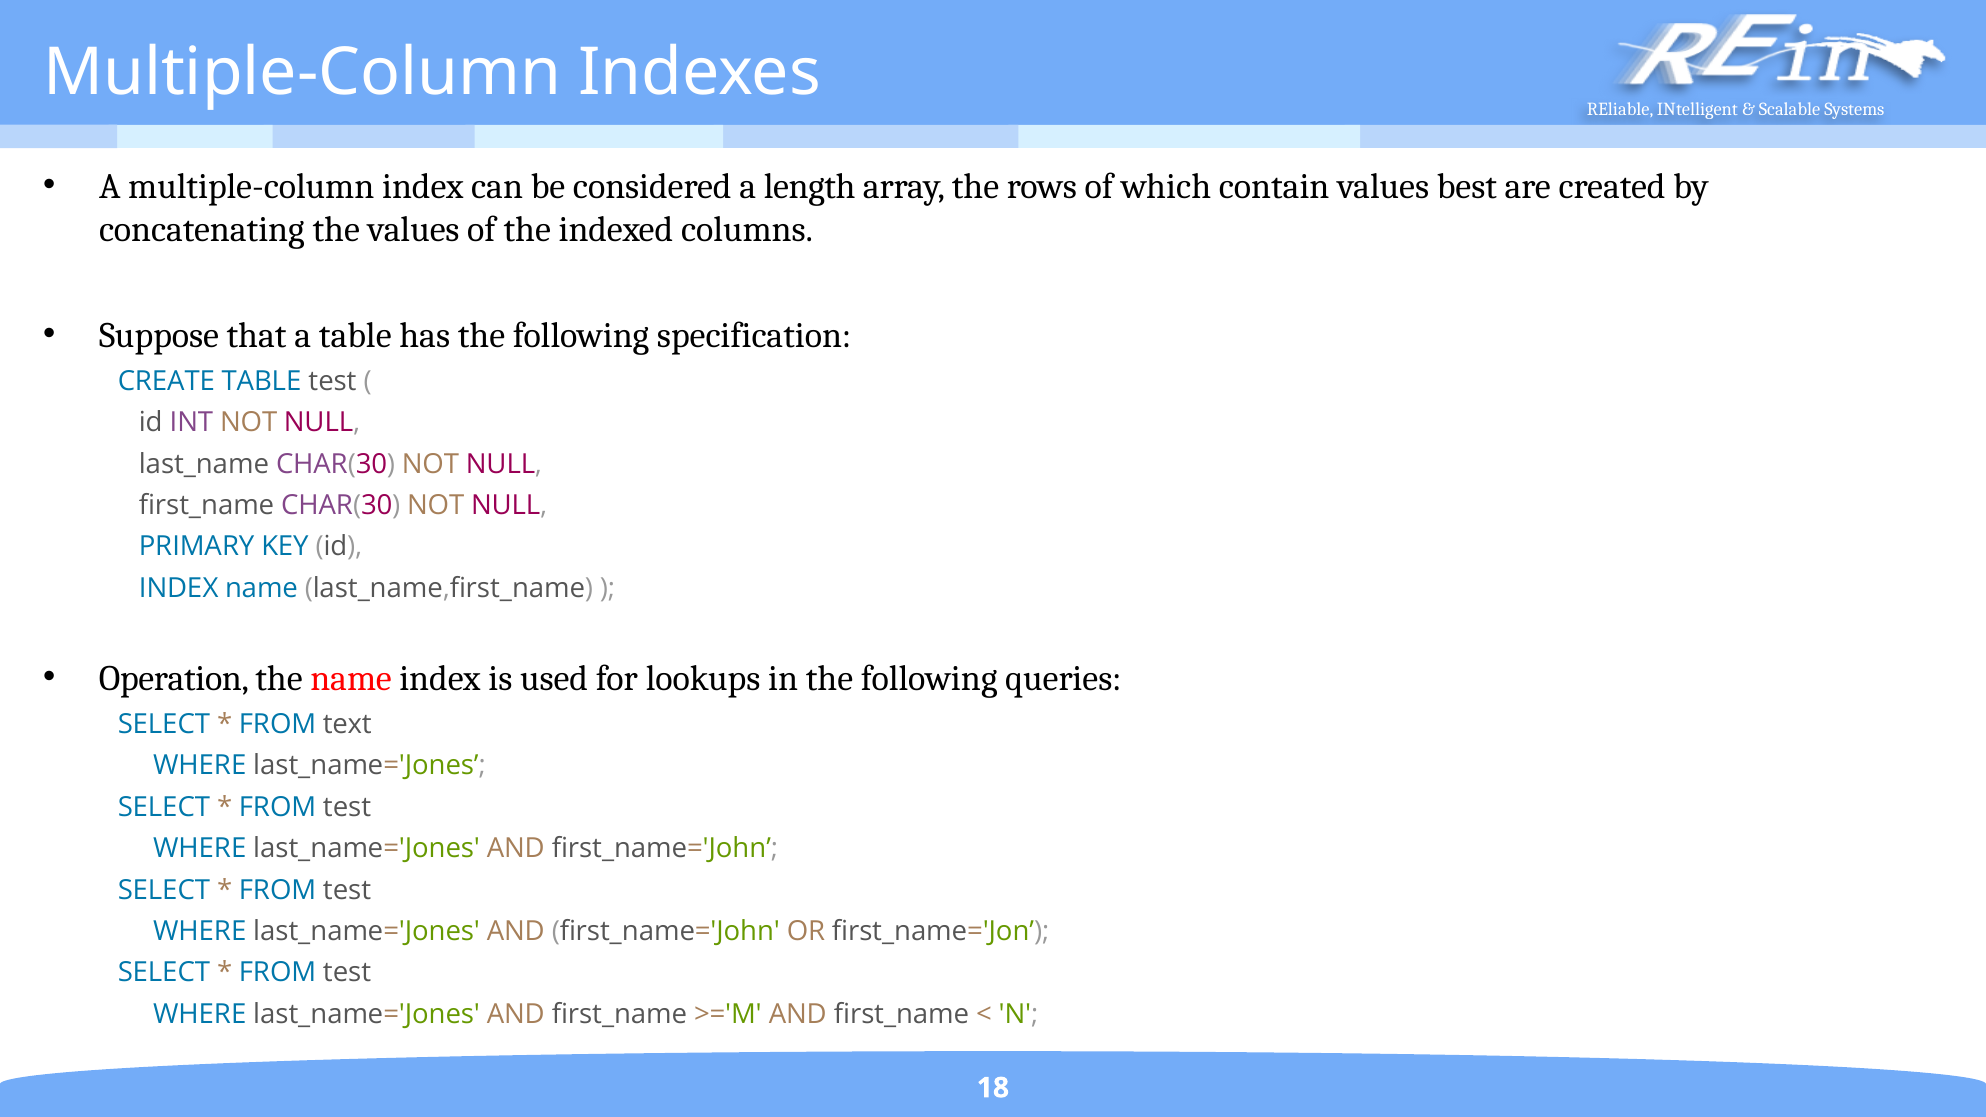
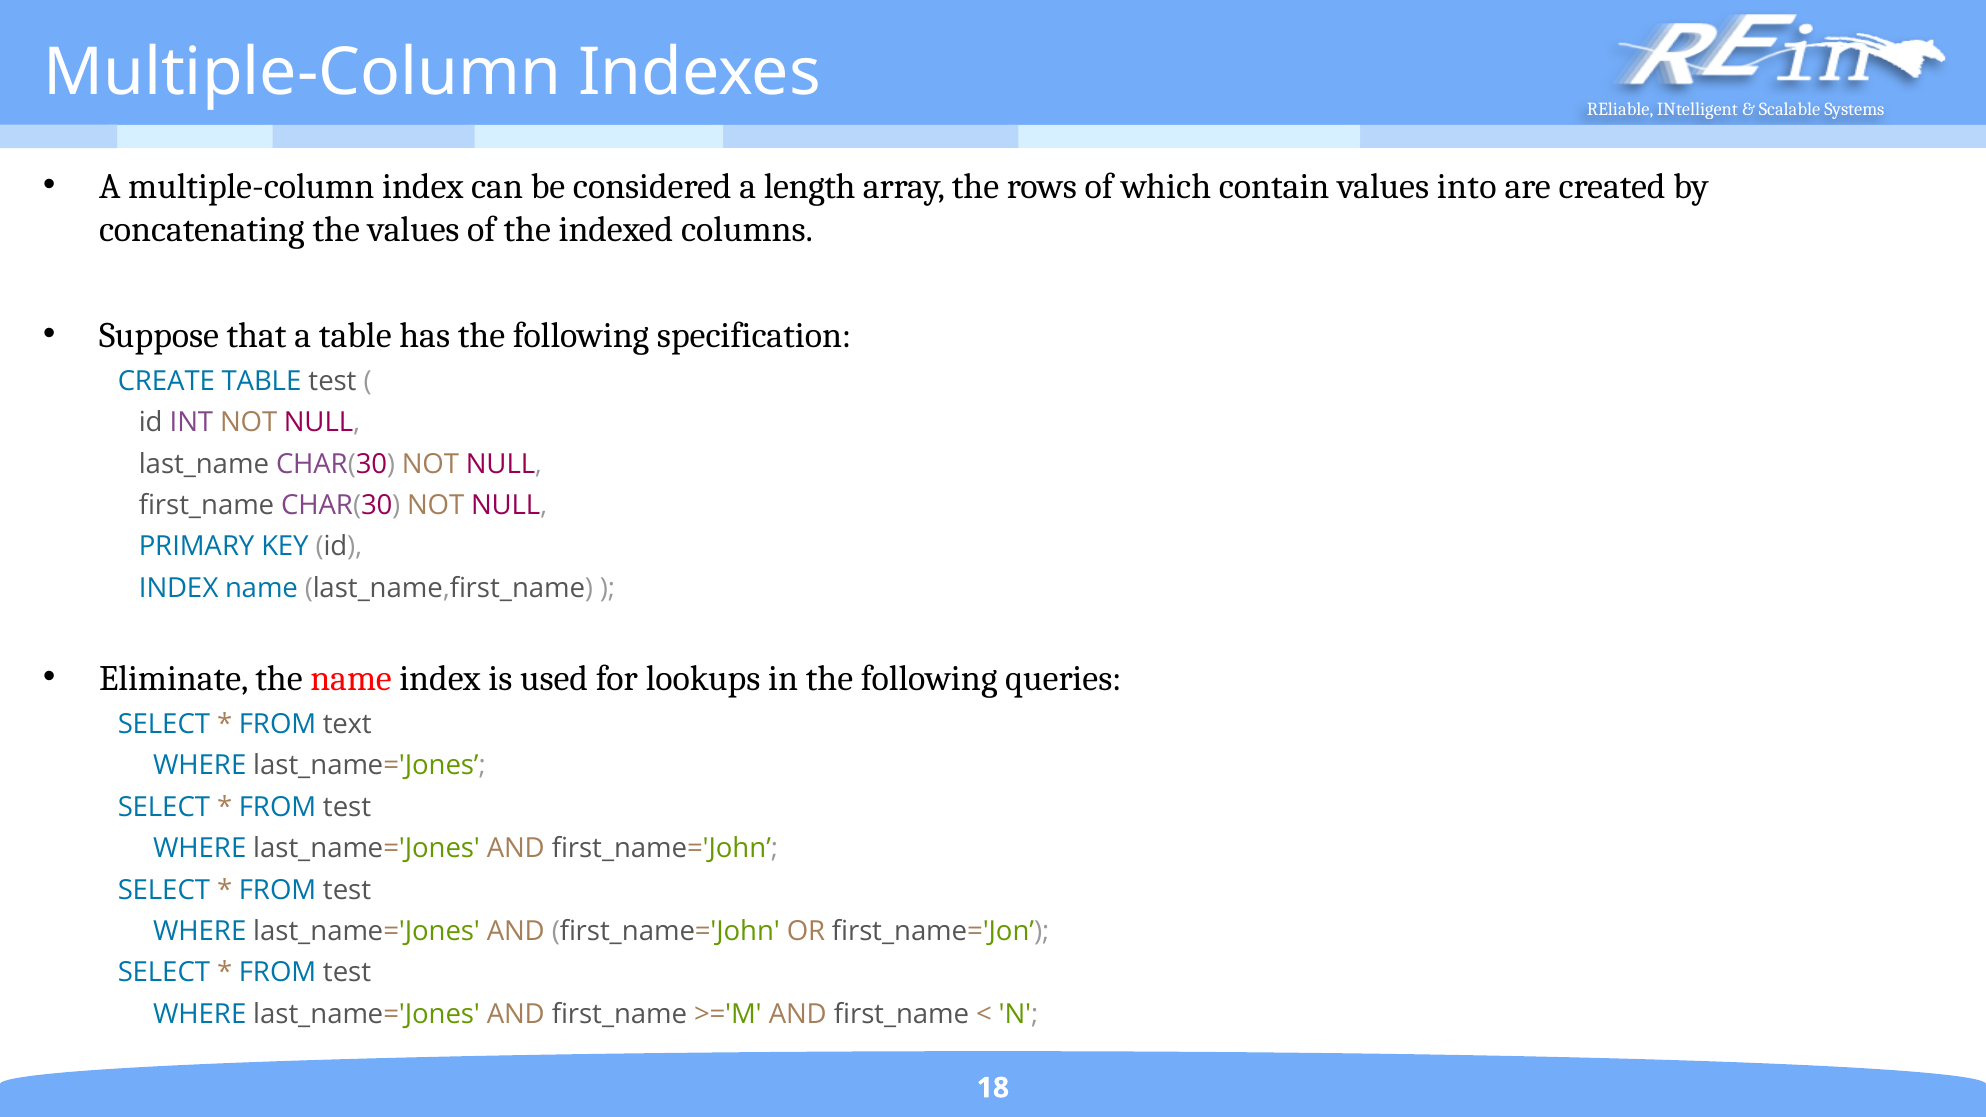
best: best -> into (1467, 186)
Operation: Operation -> Eliminate (174, 678)
